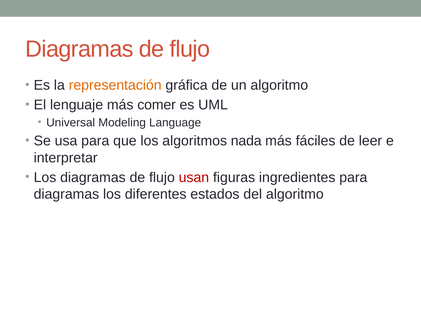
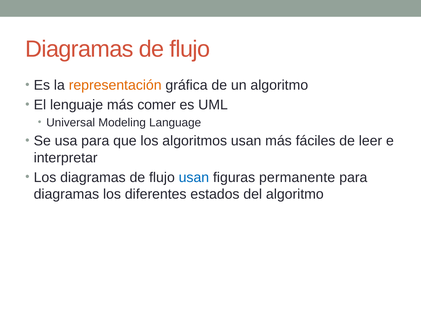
algoritmos nada: nada -> usan (246, 141)
usan colour: red -> blue (194, 177)
ingredientes: ingredientes -> permanente (297, 177)
